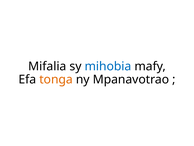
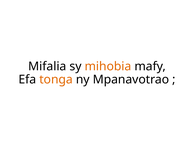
mihobia colour: blue -> orange (108, 66)
